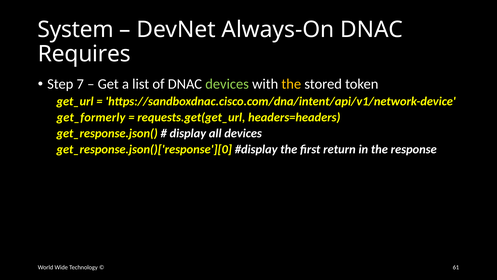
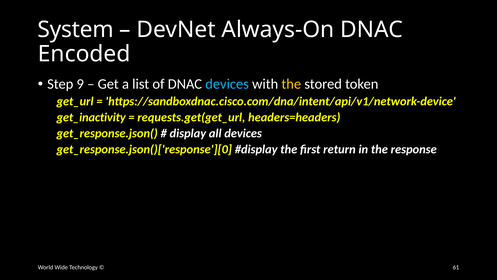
Requires: Requires -> Encoded (84, 54)
7: 7 -> 9 (80, 84)
devices colour: light green -> light blue (227, 84)
get_formerly: get_formerly -> get_inactivity (91, 117)
